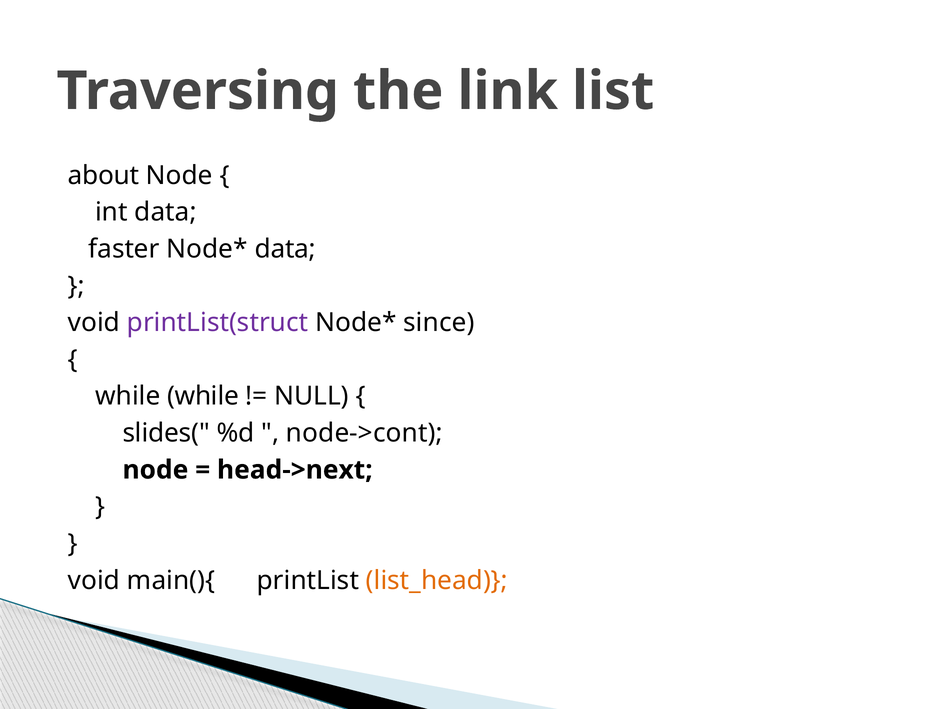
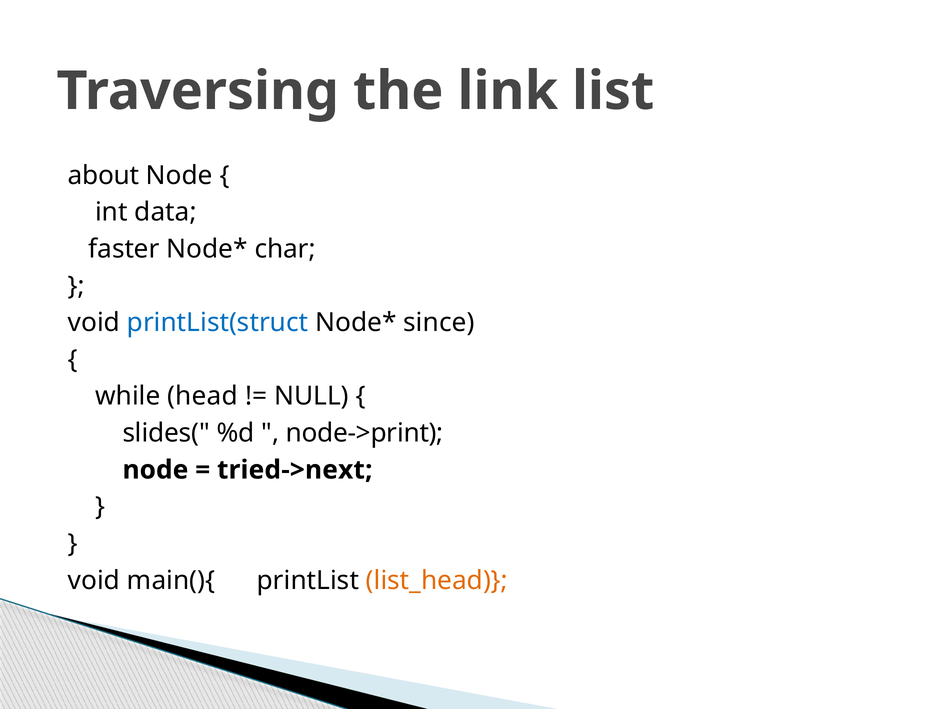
data: data -> char (285, 249)
printList(struct colour: purple -> blue (218, 323)
while while: while -> head (203, 396)
node->cont: node->cont -> node->print (364, 433)
head->next: head->next -> tried->next (295, 470)
